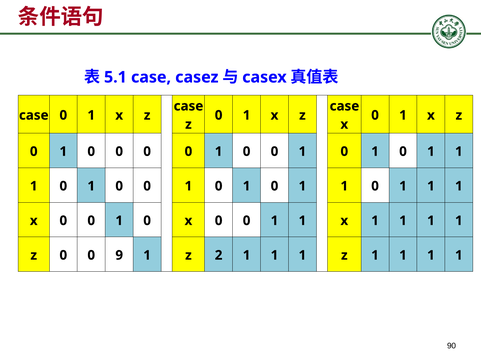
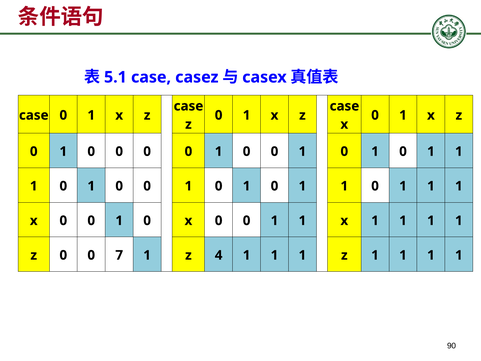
9: 9 -> 7 (119, 255)
2: 2 -> 4 (219, 255)
